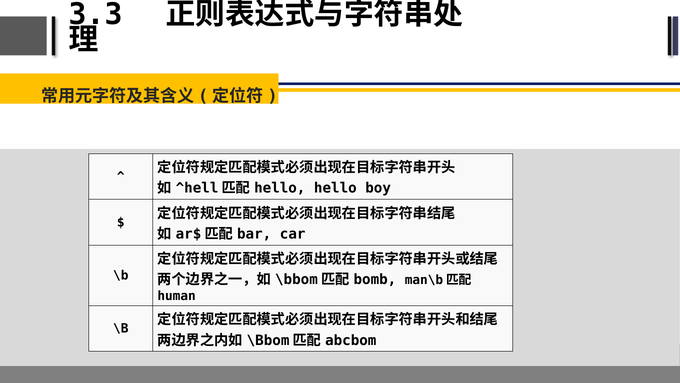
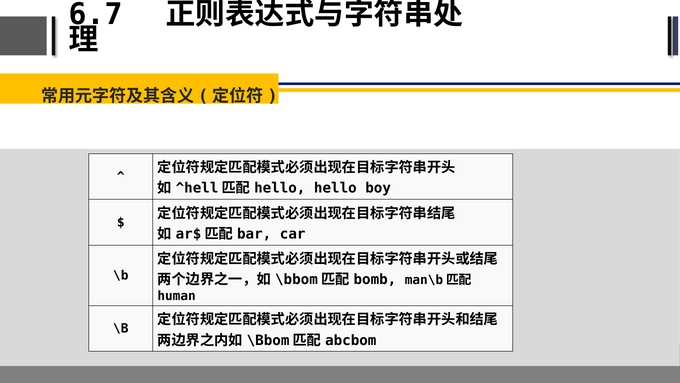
3.3: 3.3 -> 6.7 (96, 14)
